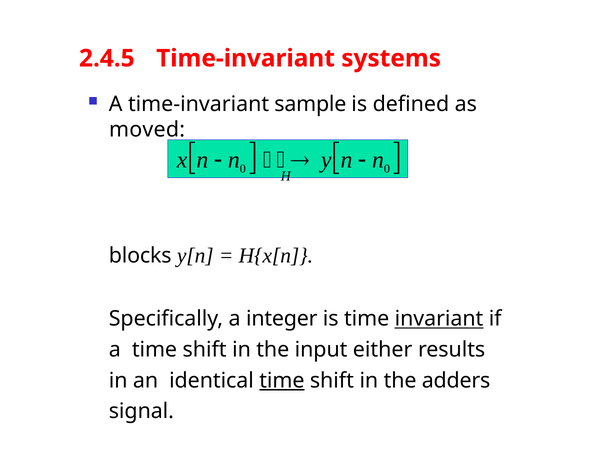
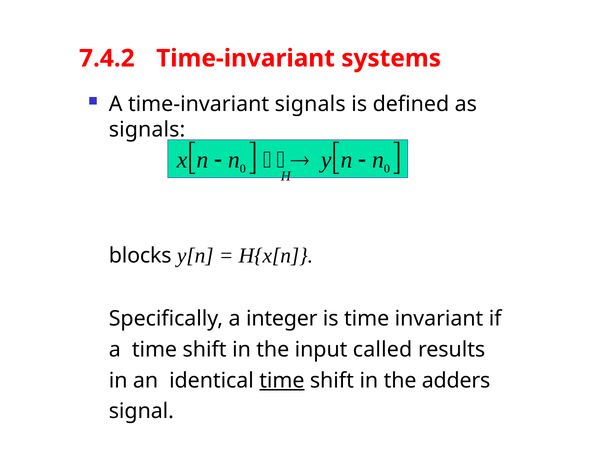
2.4.5: 2.4.5 -> 7.4.2 (107, 58)
time-invariant sample: sample -> signals (310, 104)
moved: moved -> signals (147, 130)
invariant underline: present -> none (439, 319)
either: either -> called (383, 350)
